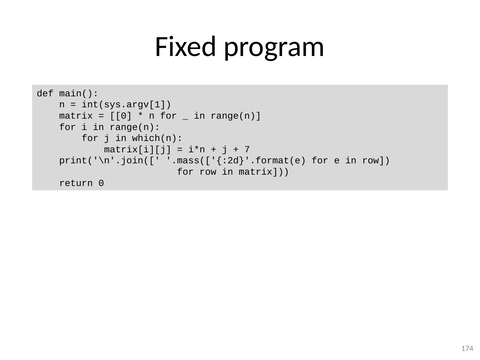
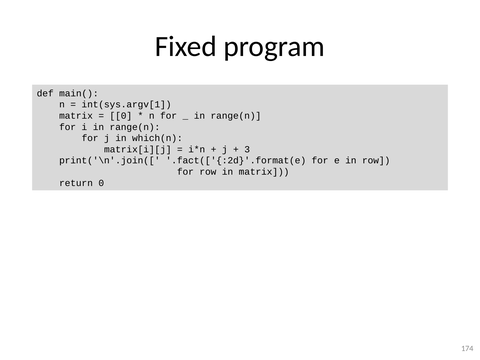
7: 7 -> 3 (247, 149)
.mass(['{:2d}'.format(e: .mass(['{:2d}'.format(e -> .fact(['{:2d}'.format(e (236, 161)
